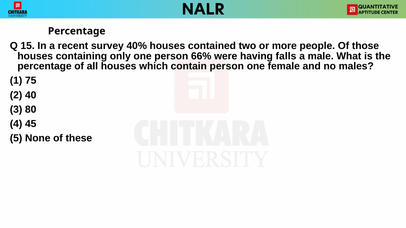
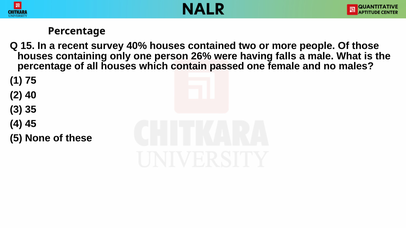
66%: 66% -> 26% (201, 56)
contain person: person -> passed (227, 66)
80: 80 -> 35 (31, 110)
